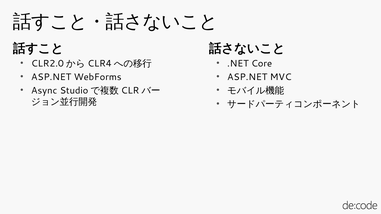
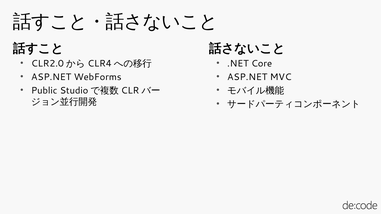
Async: Async -> Public (44, 91)
